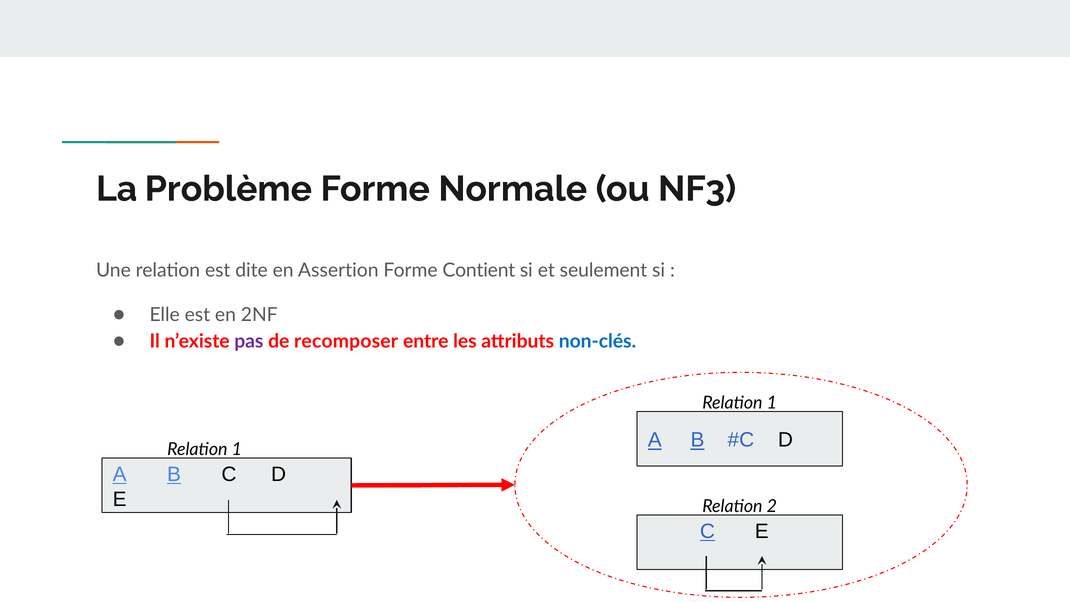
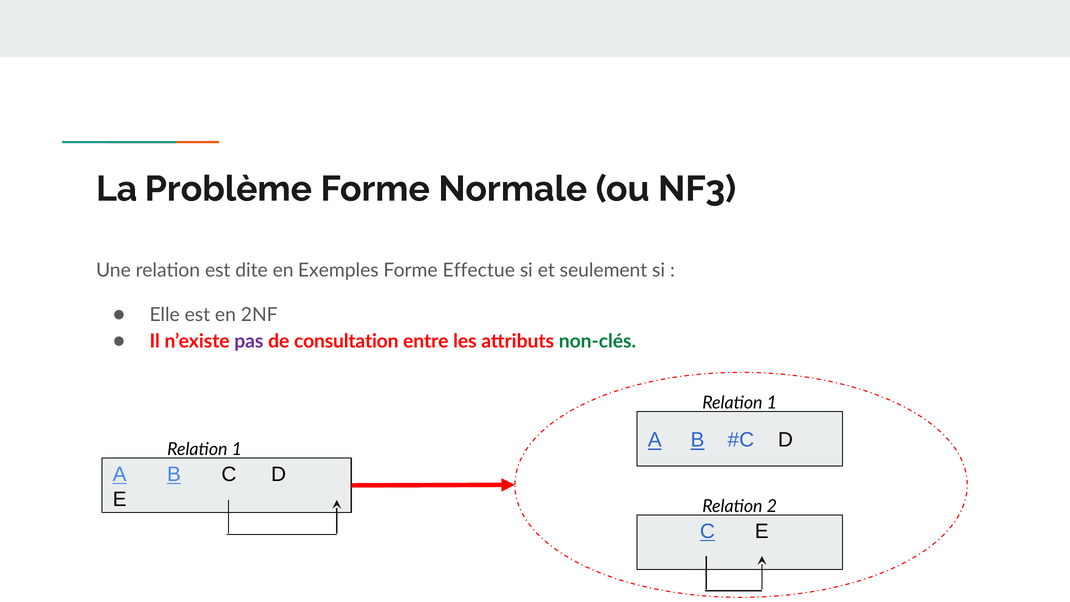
Assertion: Assertion -> Exemples (338, 270)
Contient: Contient -> Effectue (479, 270)
recomposer: recomposer -> consultation (346, 341)
non-clés colour: blue -> green (597, 341)
